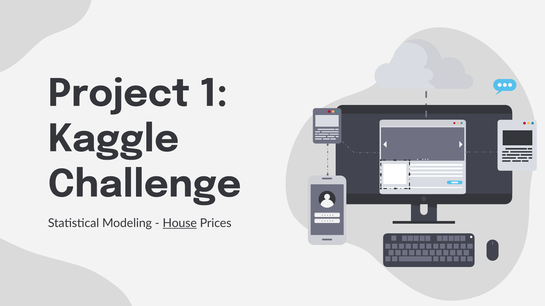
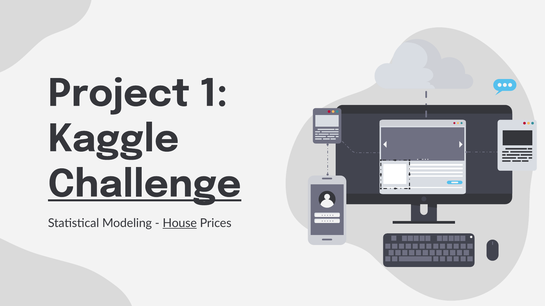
Challenge underline: none -> present (145, 184)
